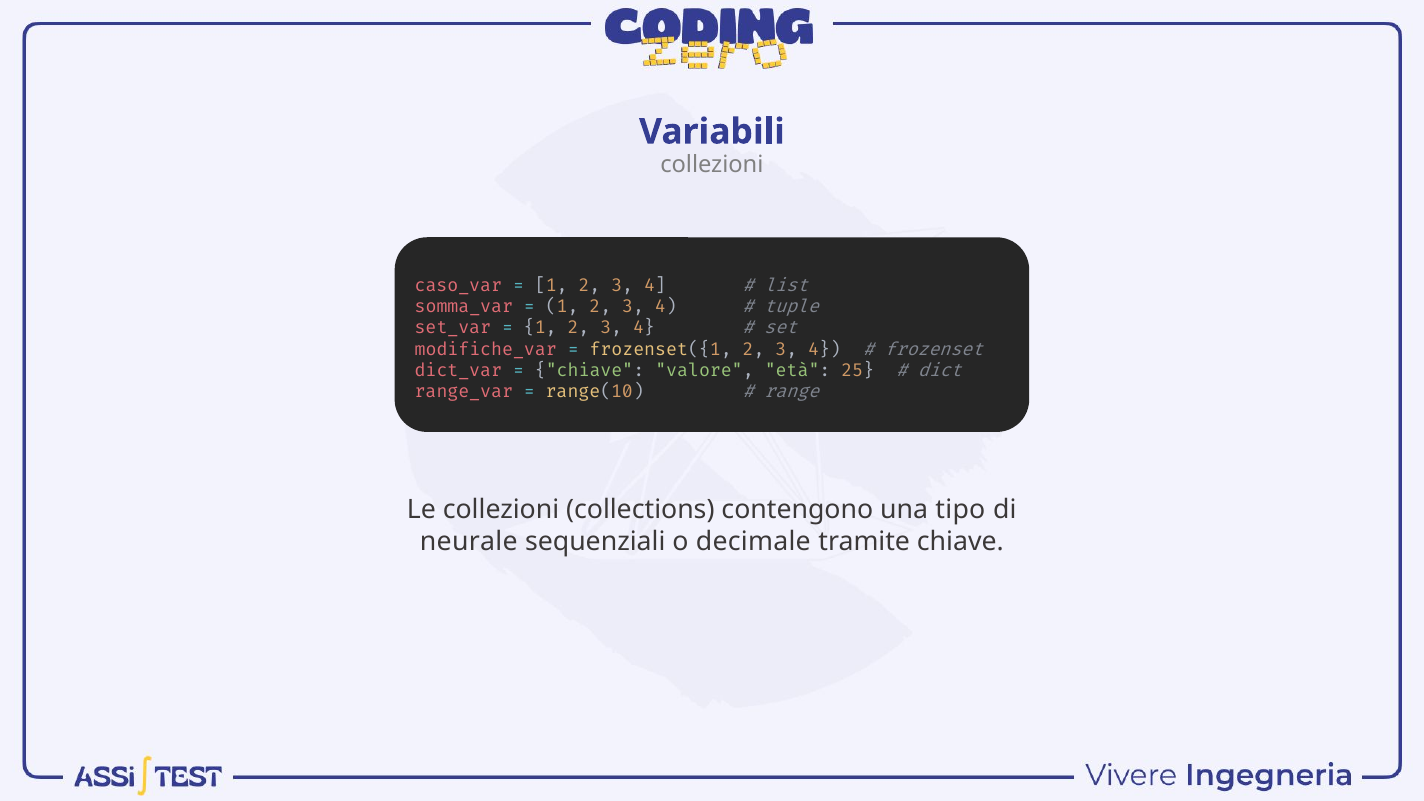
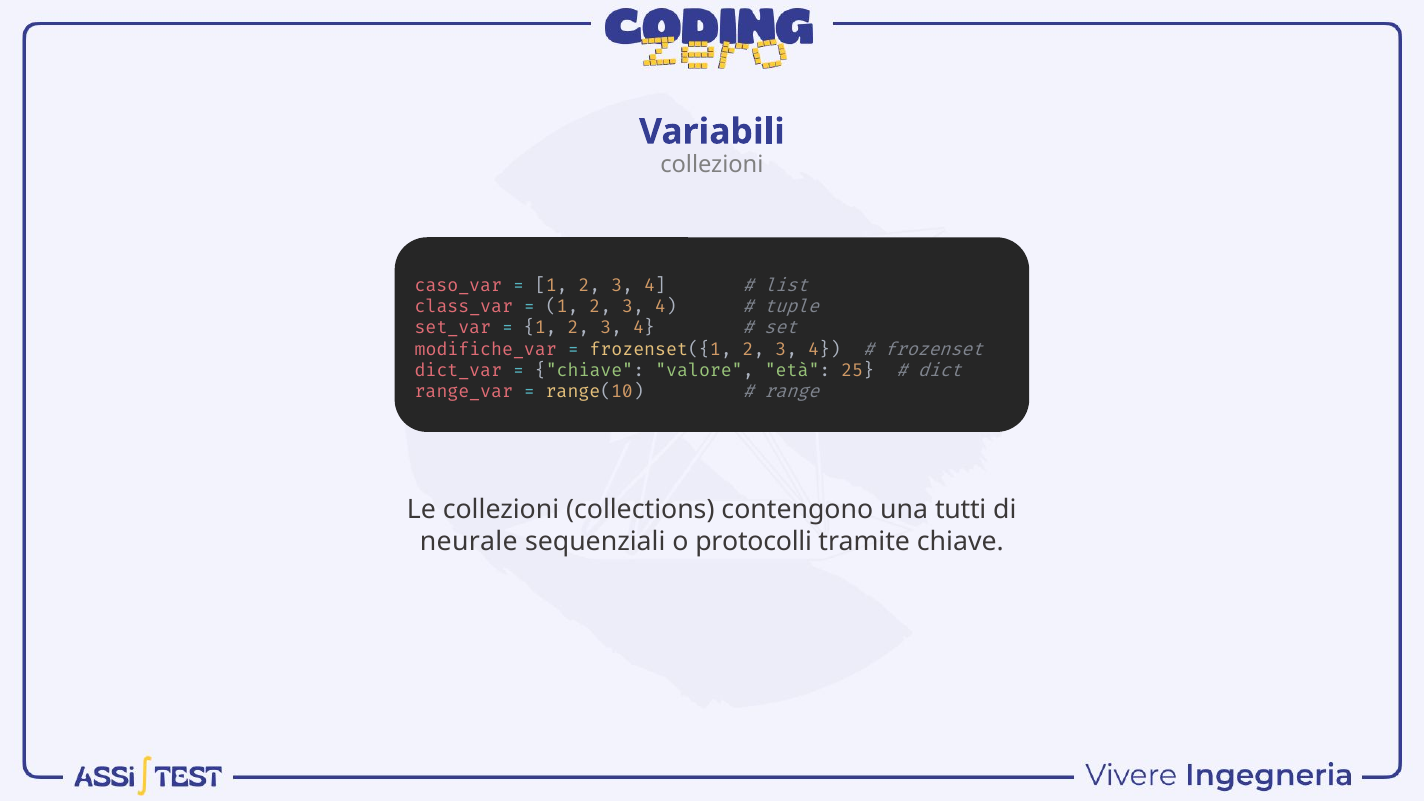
somma_var: somma_var -> class_var (464, 307)
tipo: tipo -> tutti (961, 509)
decimale: decimale -> protocolli (754, 541)
